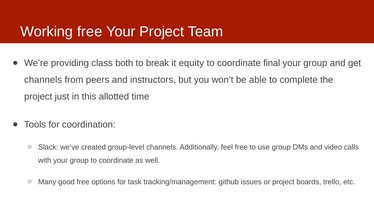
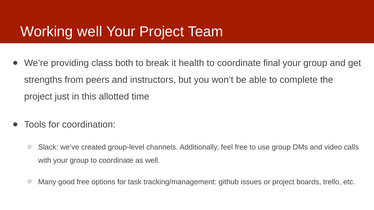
Working free: free -> well (90, 32)
equity: equity -> health (191, 63)
channels: channels -> strengths (43, 80)
